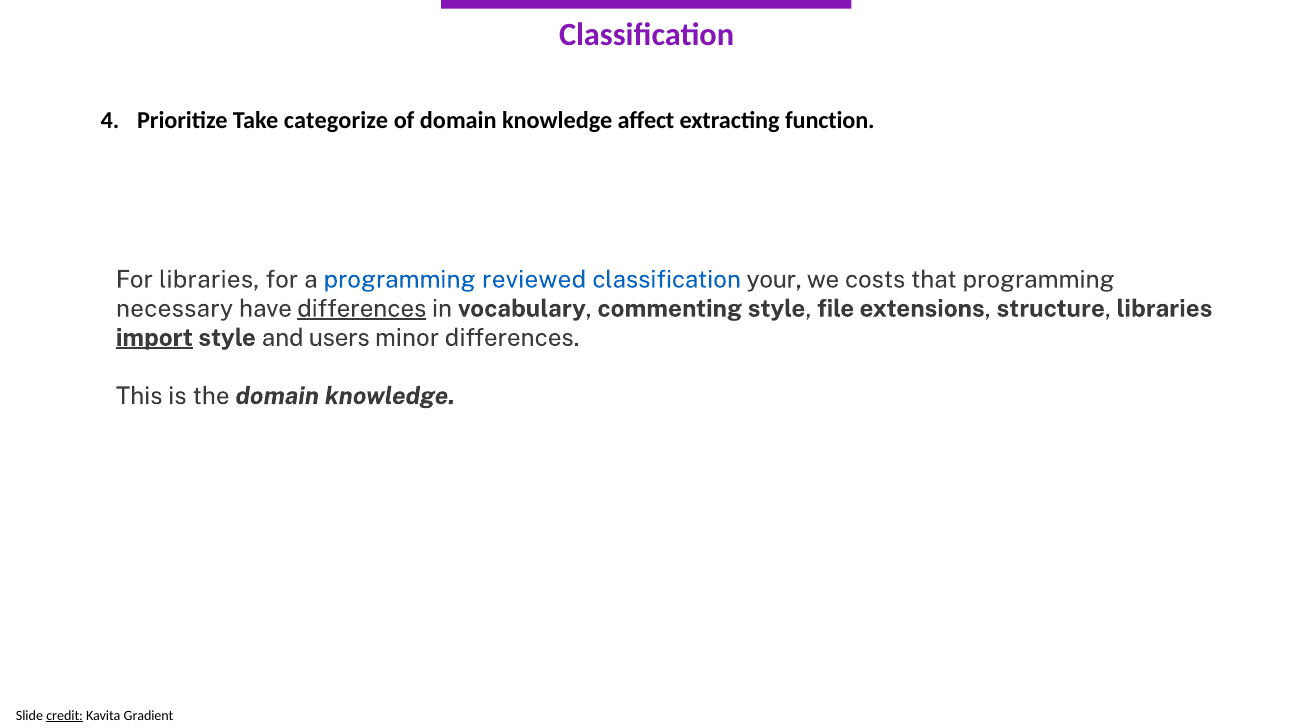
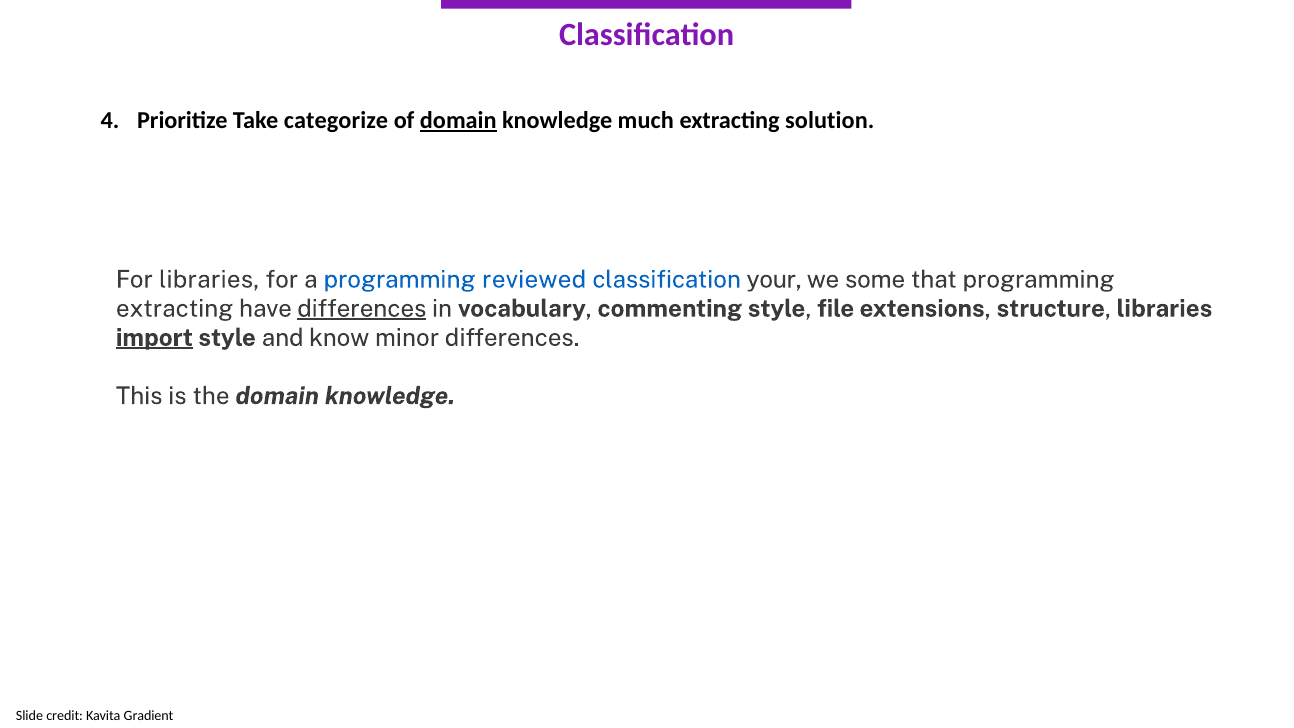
domain underline: none -> present (458, 120)
affect: affect -> much (646, 120)
function: function -> solution (830, 120)
costs: costs -> some (875, 279)
necessary: necessary -> extracting (175, 309)
users: users -> know (339, 338)
credit underline: present -> none (65, 715)
